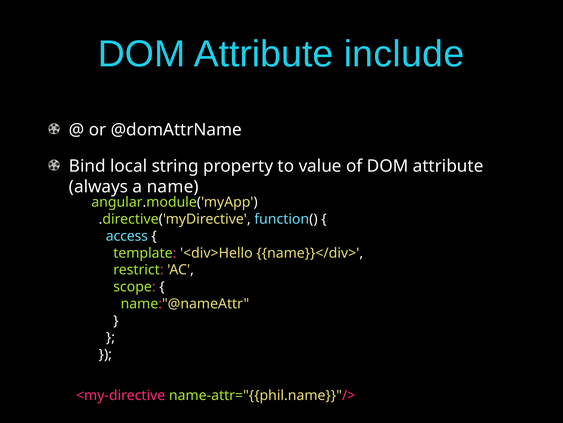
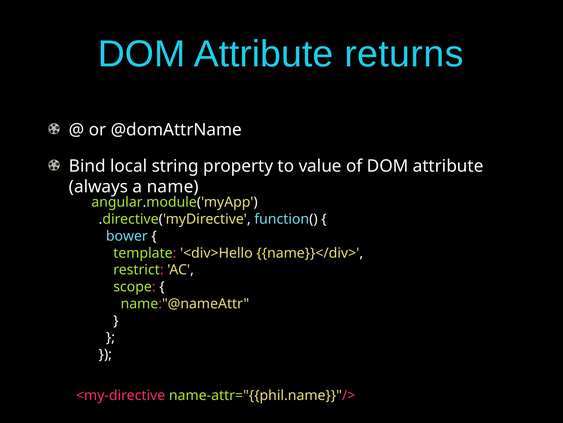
include: include -> returns (404, 54)
access: access -> bower (127, 236)
